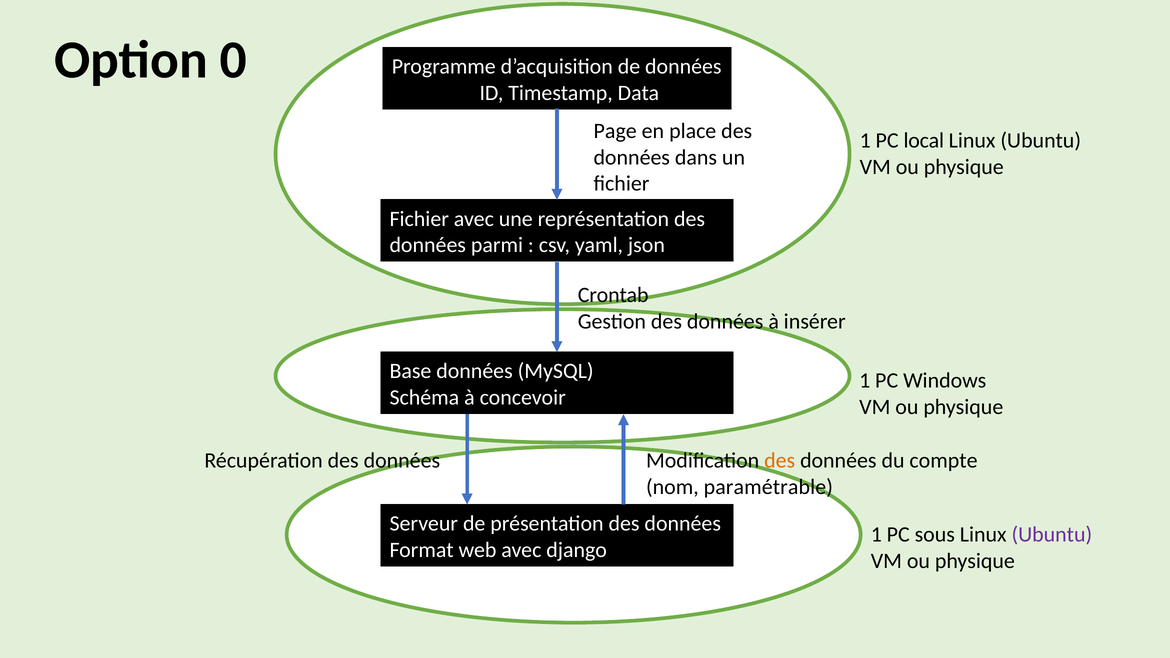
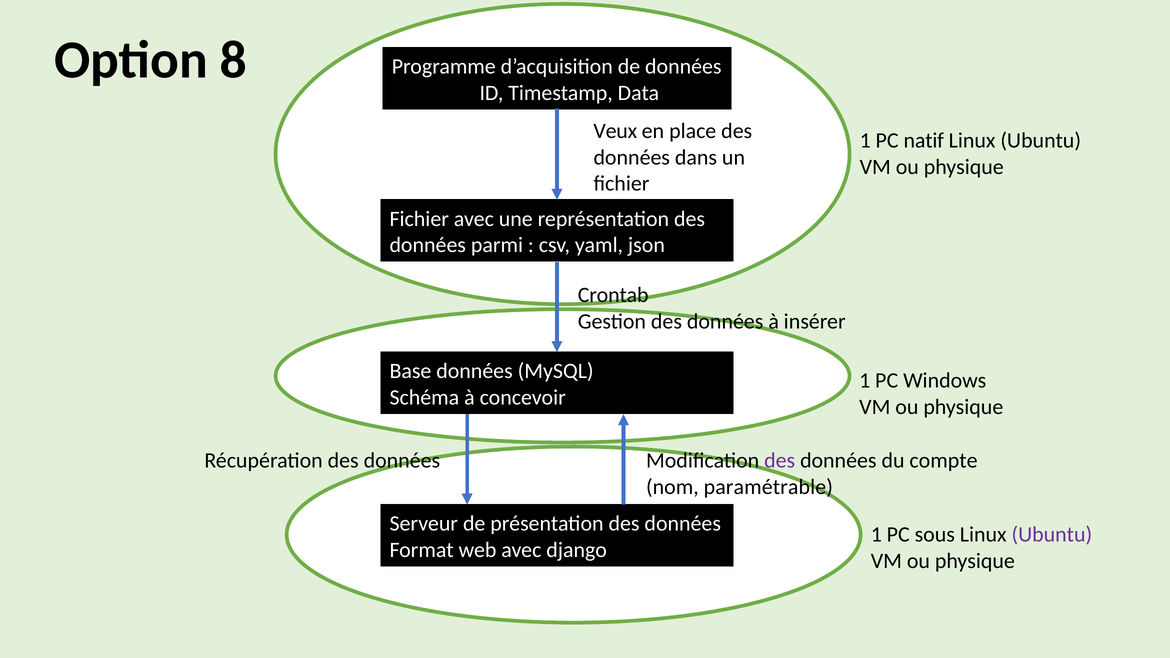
0: 0 -> 8 (234, 60)
Page: Page -> Veux (615, 131)
local: local -> natif (924, 141)
des colour: orange -> purple (780, 461)
